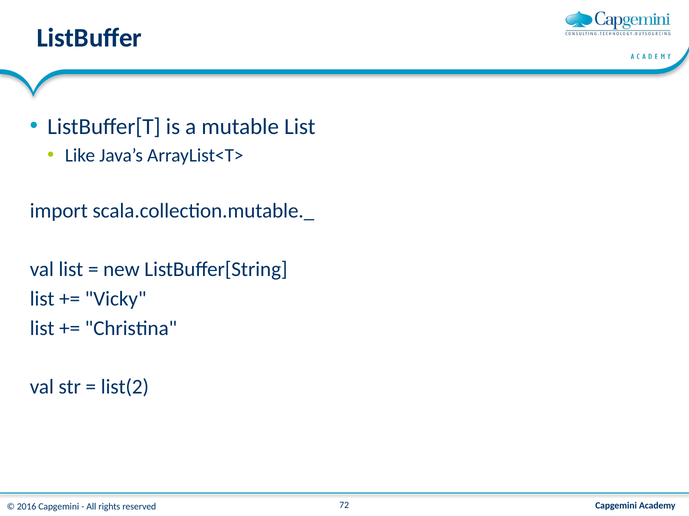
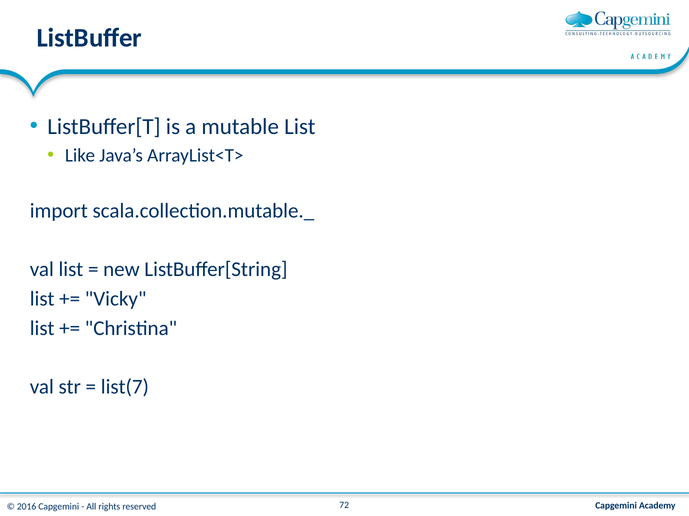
list(2: list(2 -> list(7 (125, 388)
